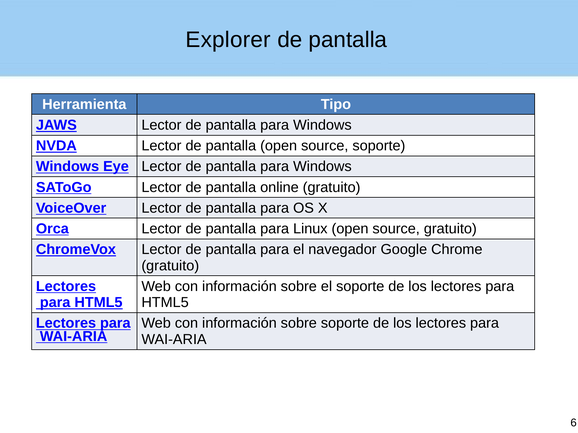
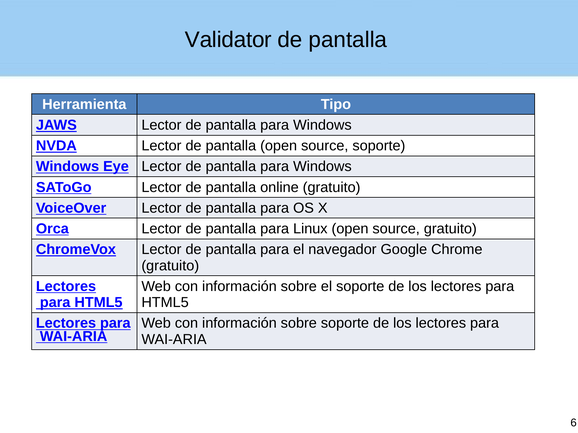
Explorer: Explorer -> Validator (228, 40)
